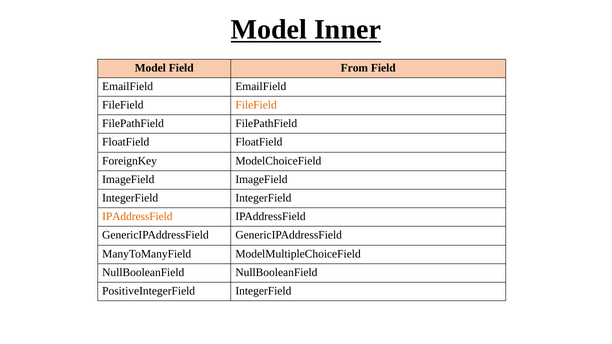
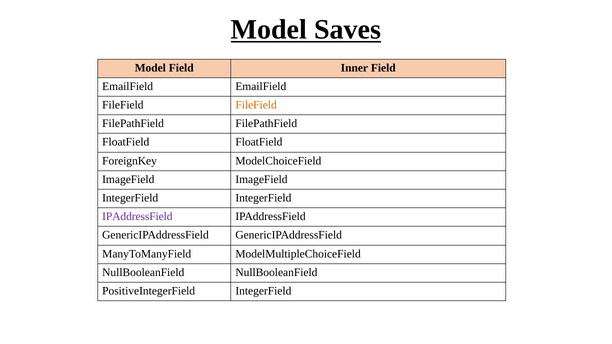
Inner: Inner -> Saves (348, 30)
From: From -> Inner (354, 68)
IPAddressField colour: orange -> purple (137, 217)
